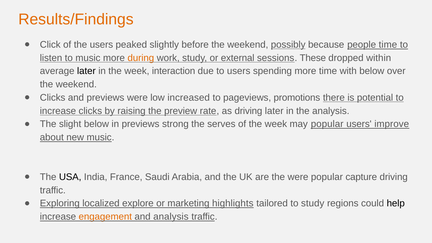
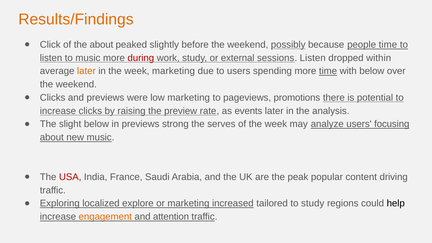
the users: users -> about (101, 45)
during colour: orange -> red (141, 58)
sessions These: These -> Listen (313, 58)
later colour: black -> orange (86, 71)
week interaction: interaction -> marketing (173, 71)
time underline: none -> present (328, 71)
low increased: increased -> marketing (189, 98)
as driving: driving -> events (248, 111)
may popular: popular -> analyze (327, 124)
improve: improve -> focusing (392, 124)
USA colour: black -> red (70, 177)
the were: were -> peak (298, 177)
capture: capture -> content (361, 177)
highlights: highlights -> increased (233, 203)
and analysis: analysis -> attention (171, 217)
